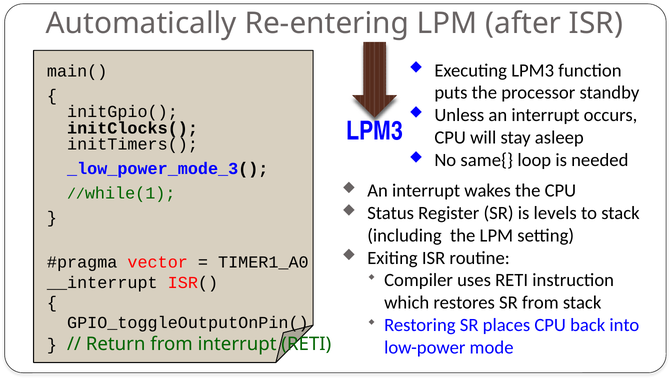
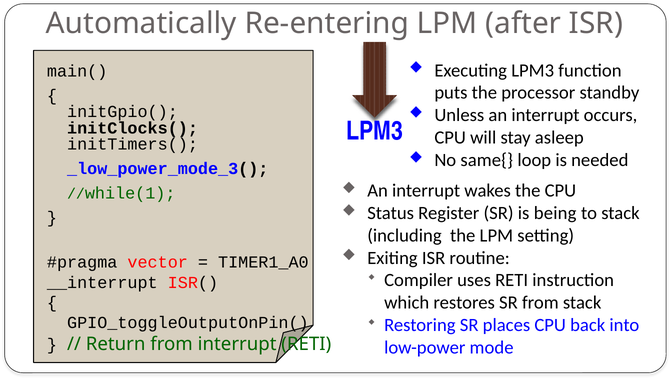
levels: levels -> being (555, 213)
